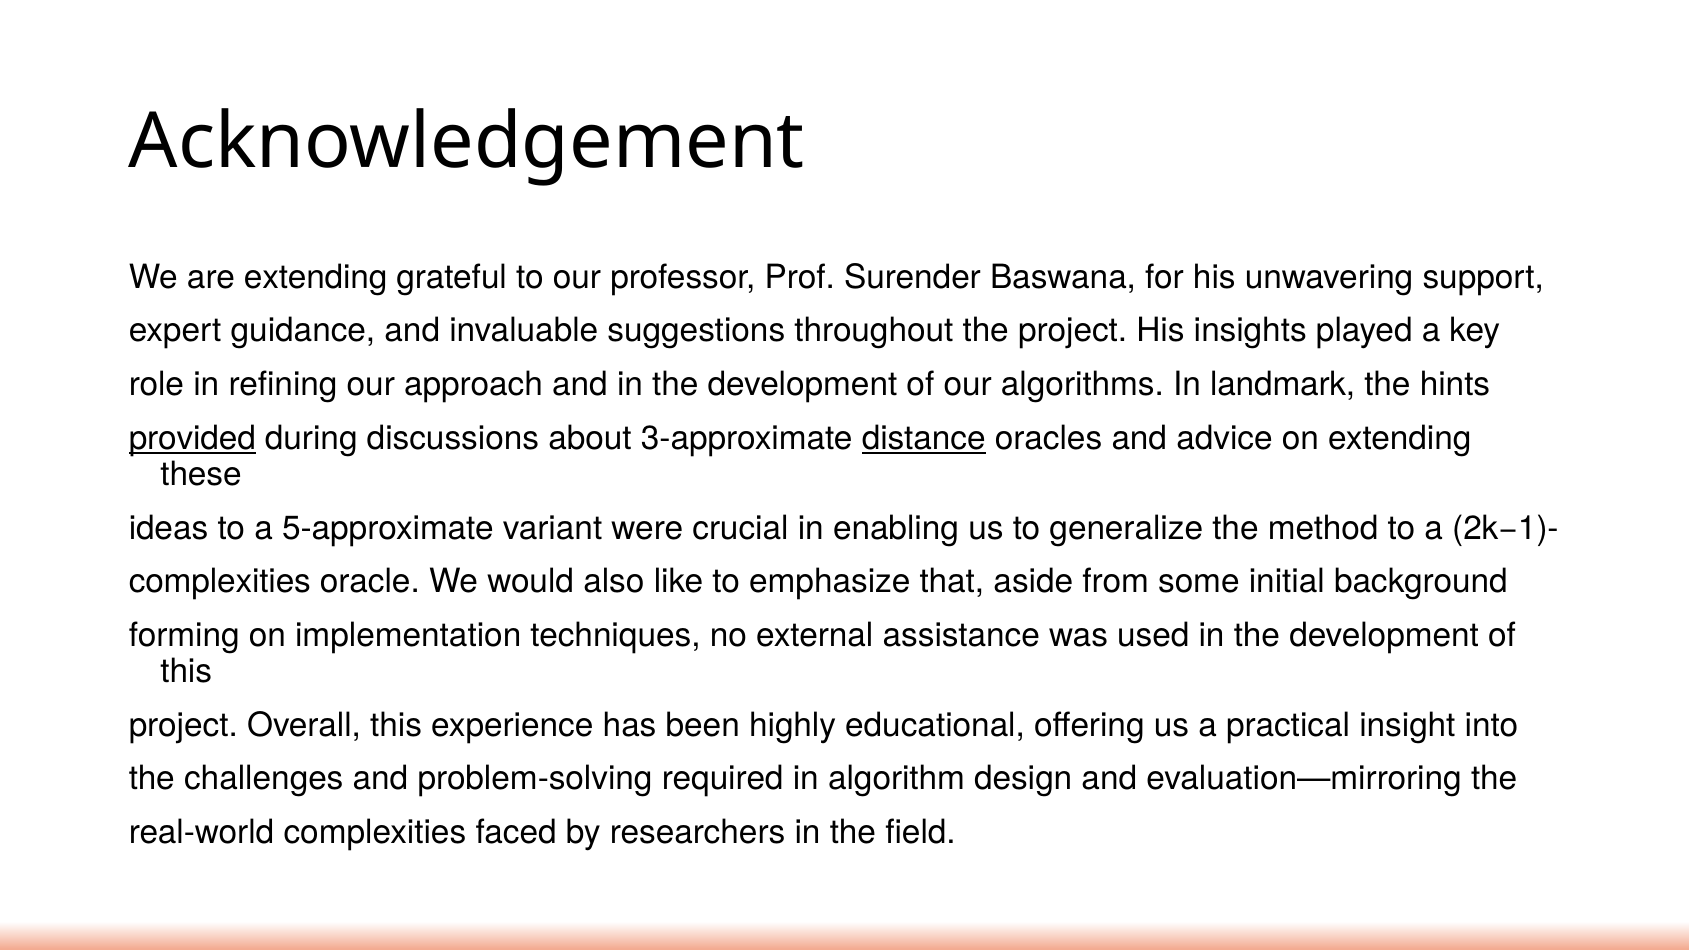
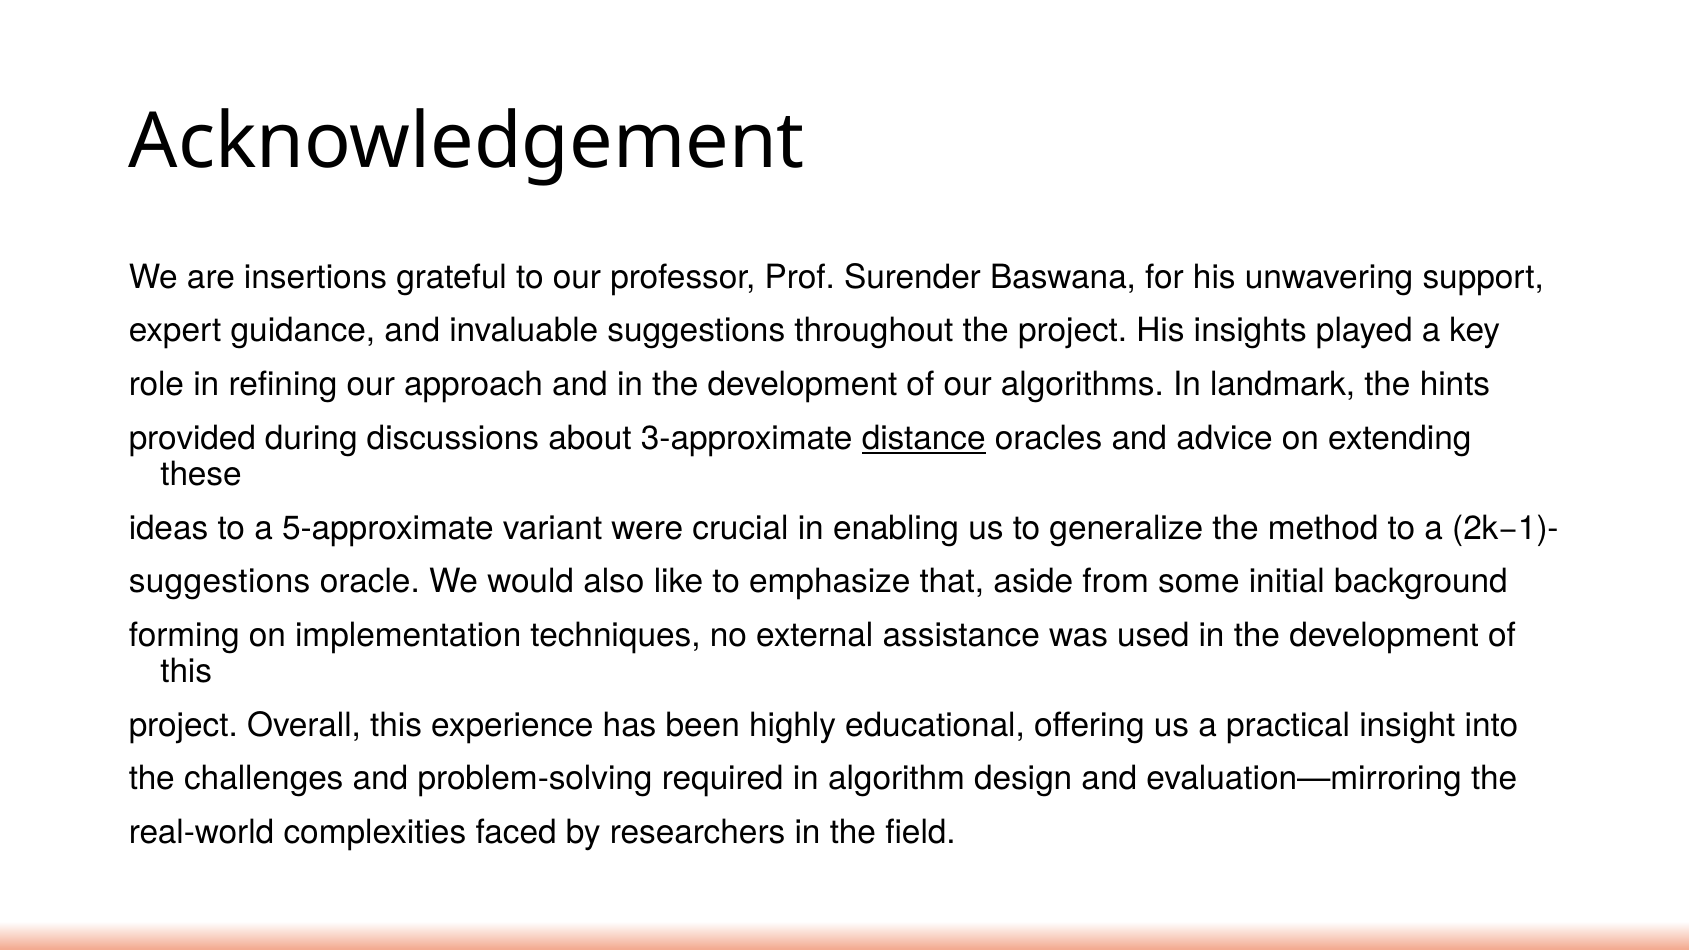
are extending: extending -> insertions (316, 277)
provided underline: present -> none (192, 438)
complexities: complexities -> suggestions (220, 582)
